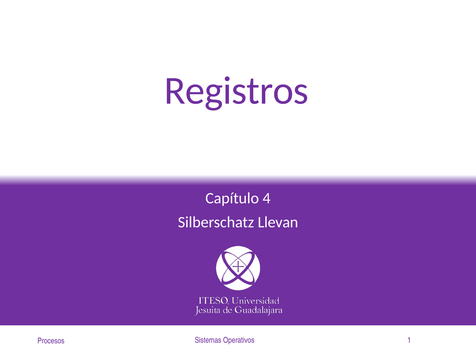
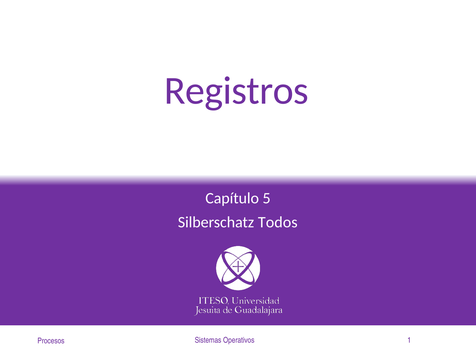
4: 4 -> 5 (267, 198)
Llevan: Llevan -> Todos (278, 222)
